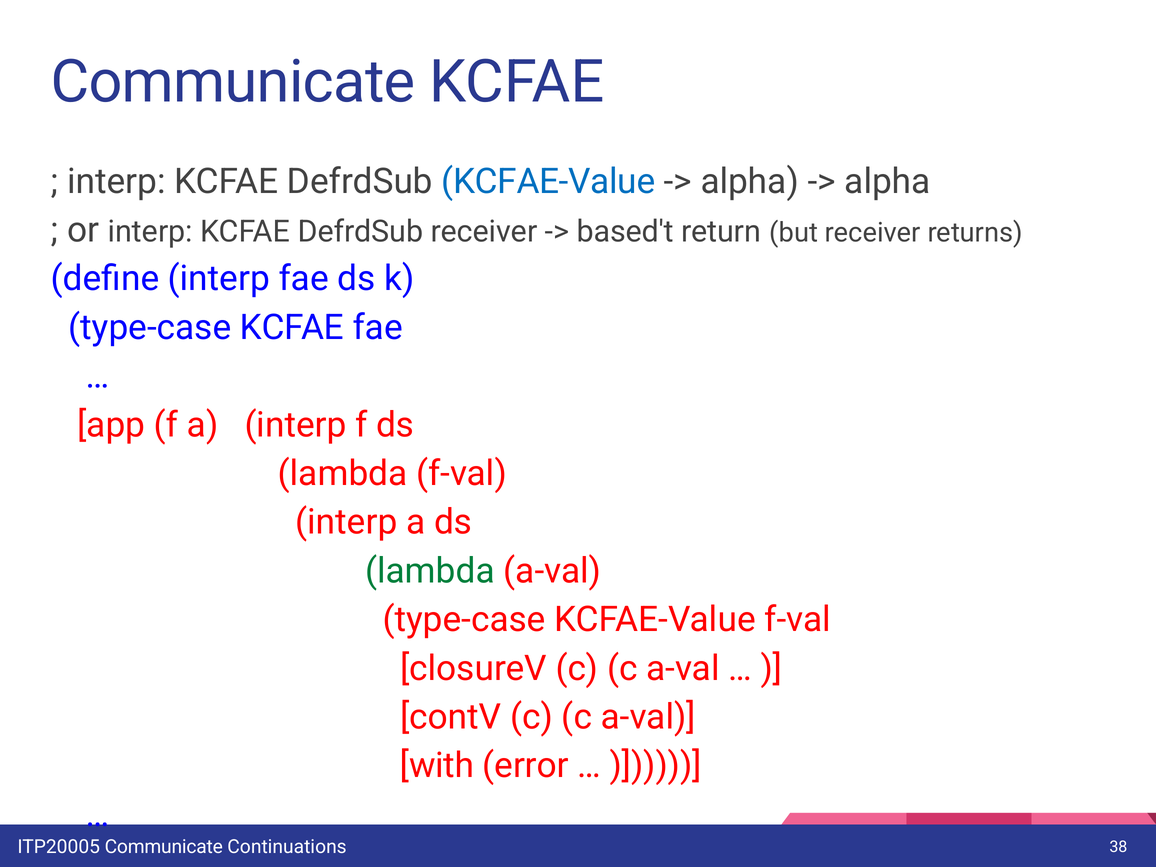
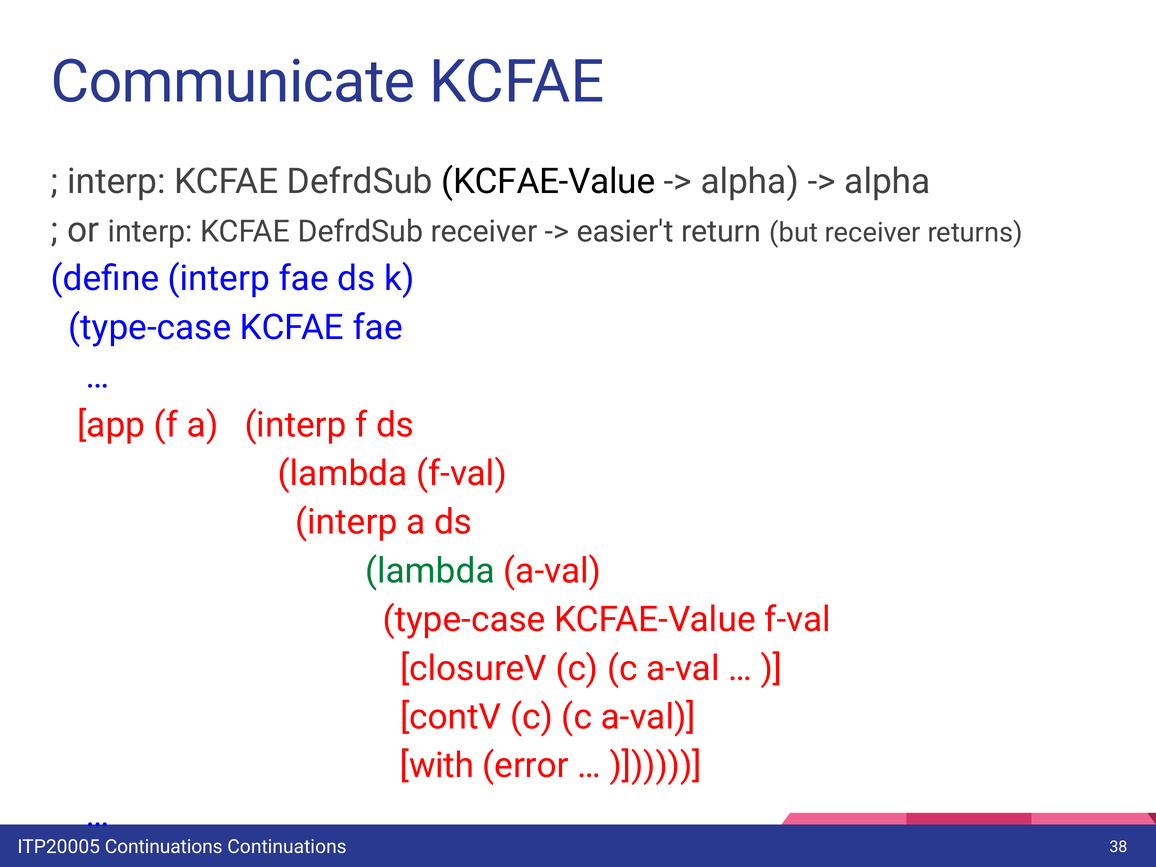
KCFAE-Value colour: blue -> black (548, 181)
based't: based't -> easier't (625, 232)
Communicate: Communicate -> Continuations (164, 847)
